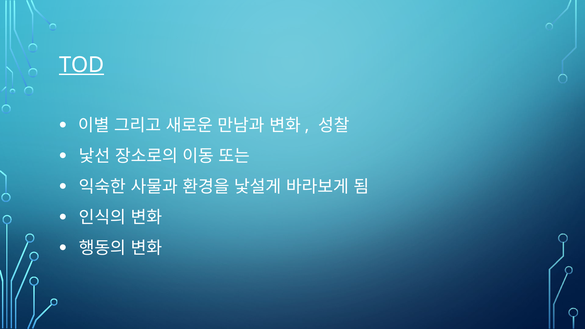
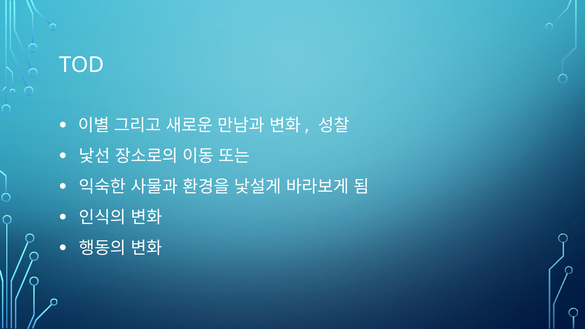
TOD underline: present -> none (82, 65)
